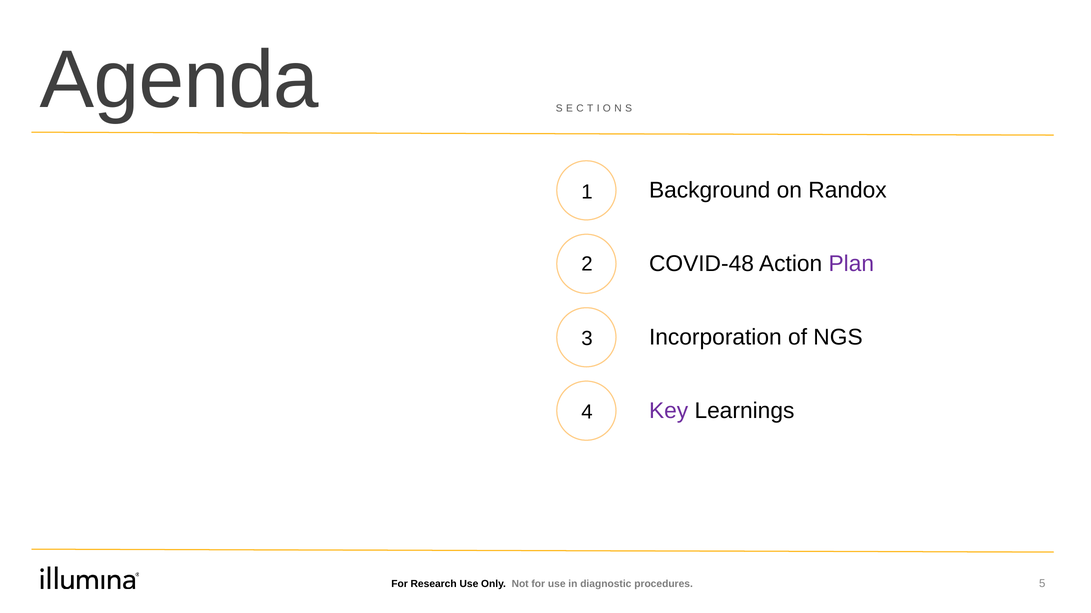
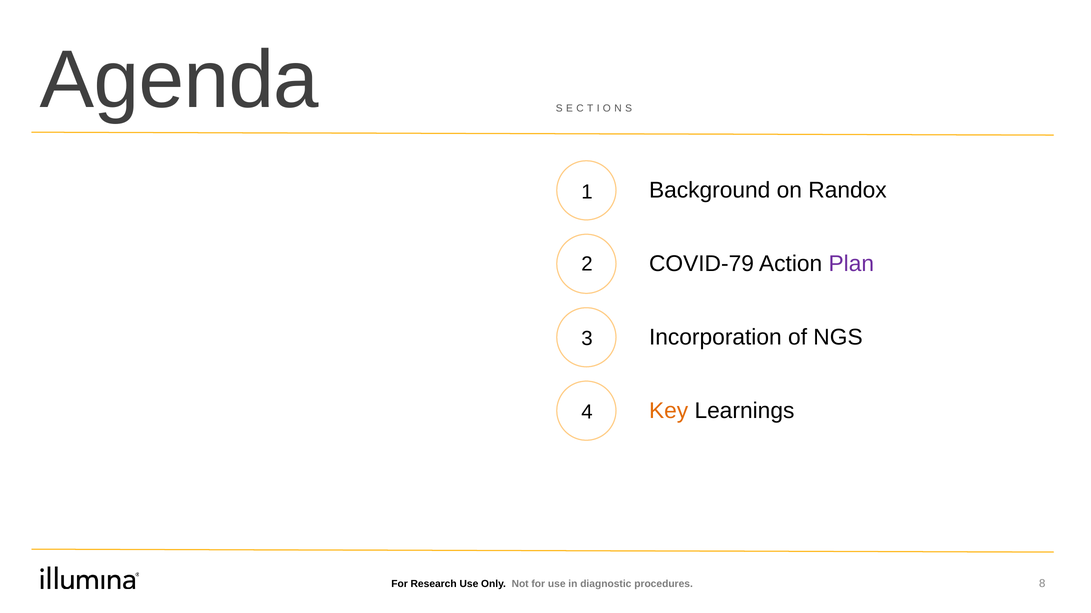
COVID-48: COVID-48 -> COVID-79 (701, 264)
Key colour: purple -> orange (669, 411)
5: 5 -> 8 (1042, 584)
